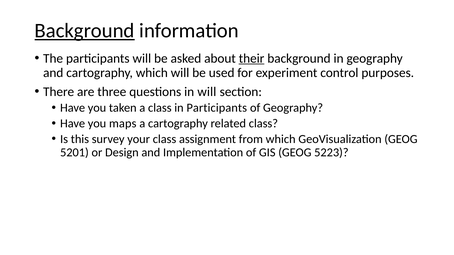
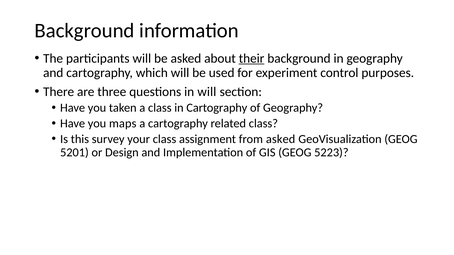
Background underline: present -> none (85, 31)
in Participants: Participants -> Cartography (217, 108)
from which: which -> asked (281, 139)
